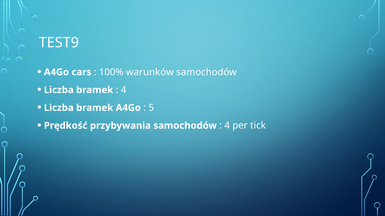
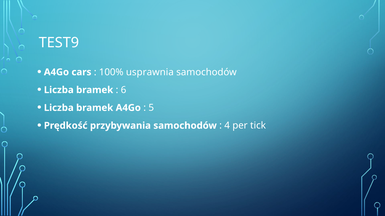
warunków: warunków -> usprawnia (150, 72)
4: 4 -> 6 (124, 90)
